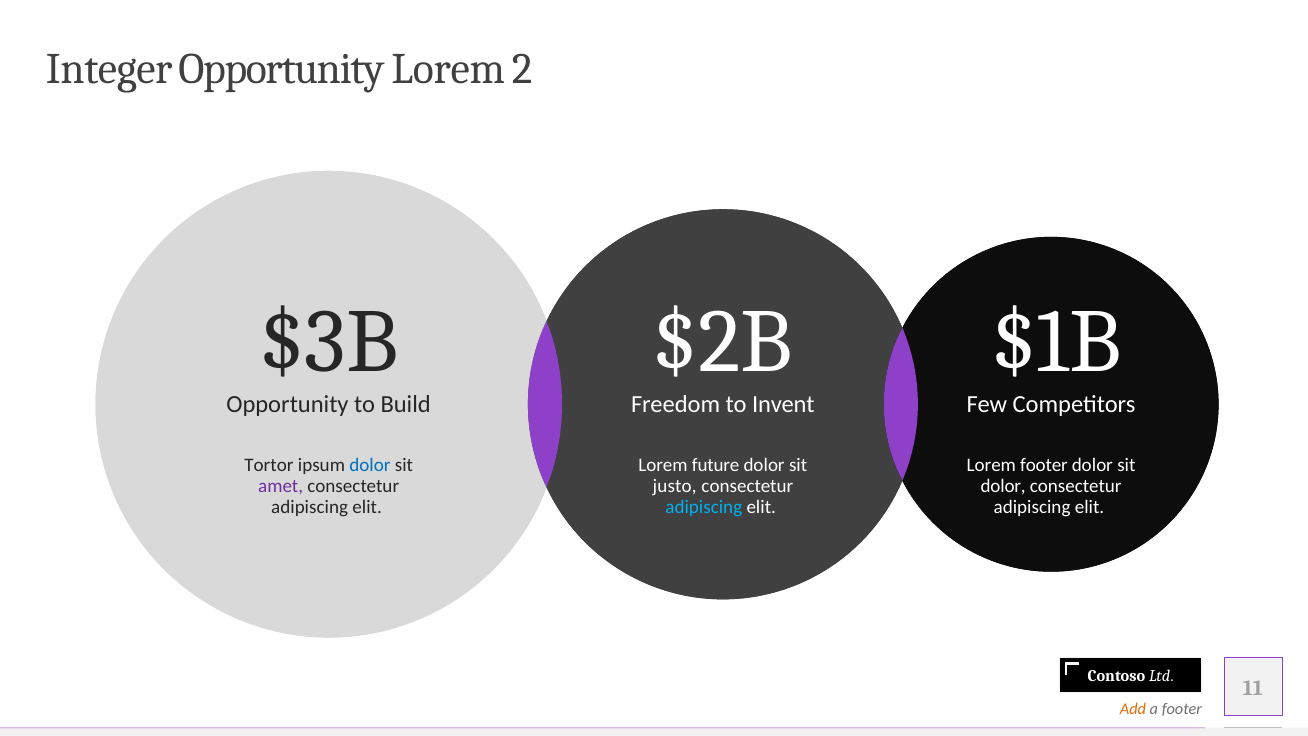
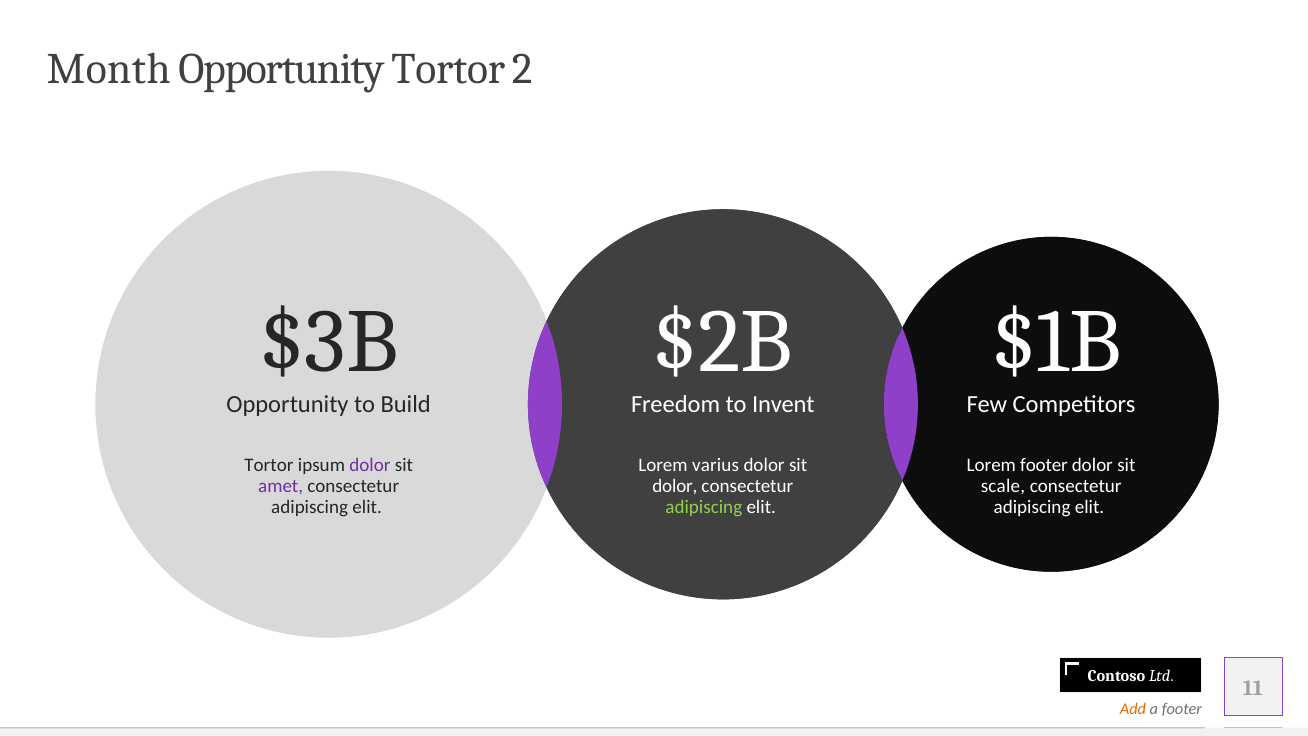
Integer: Integer -> Month (109, 69)
Opportunity Lorem: Lorem -> Tortor (448, 69)
dolor colour: blue -> purple (370, 465)
future: future -> varius (716, 465)
justo: justo -> dolor (675, 486)
dolor: dolor -> scale (1003, 486)
adipiscing colour: light blue -> light green (704, 507)
